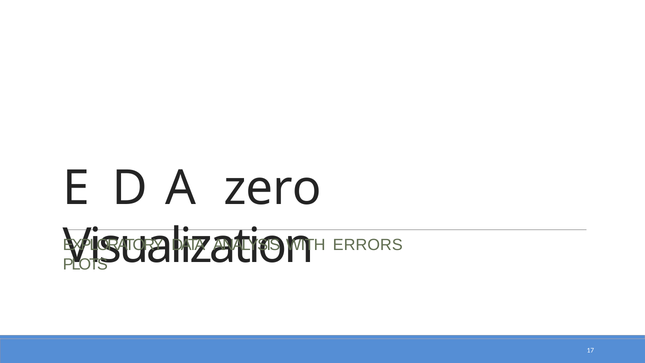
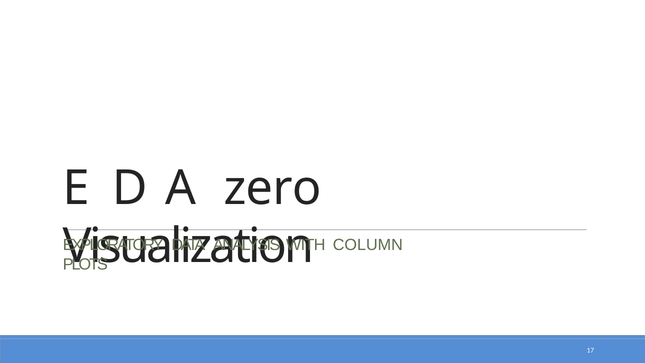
ERRORS: ERRORS -> COLUMN (368, 245)
